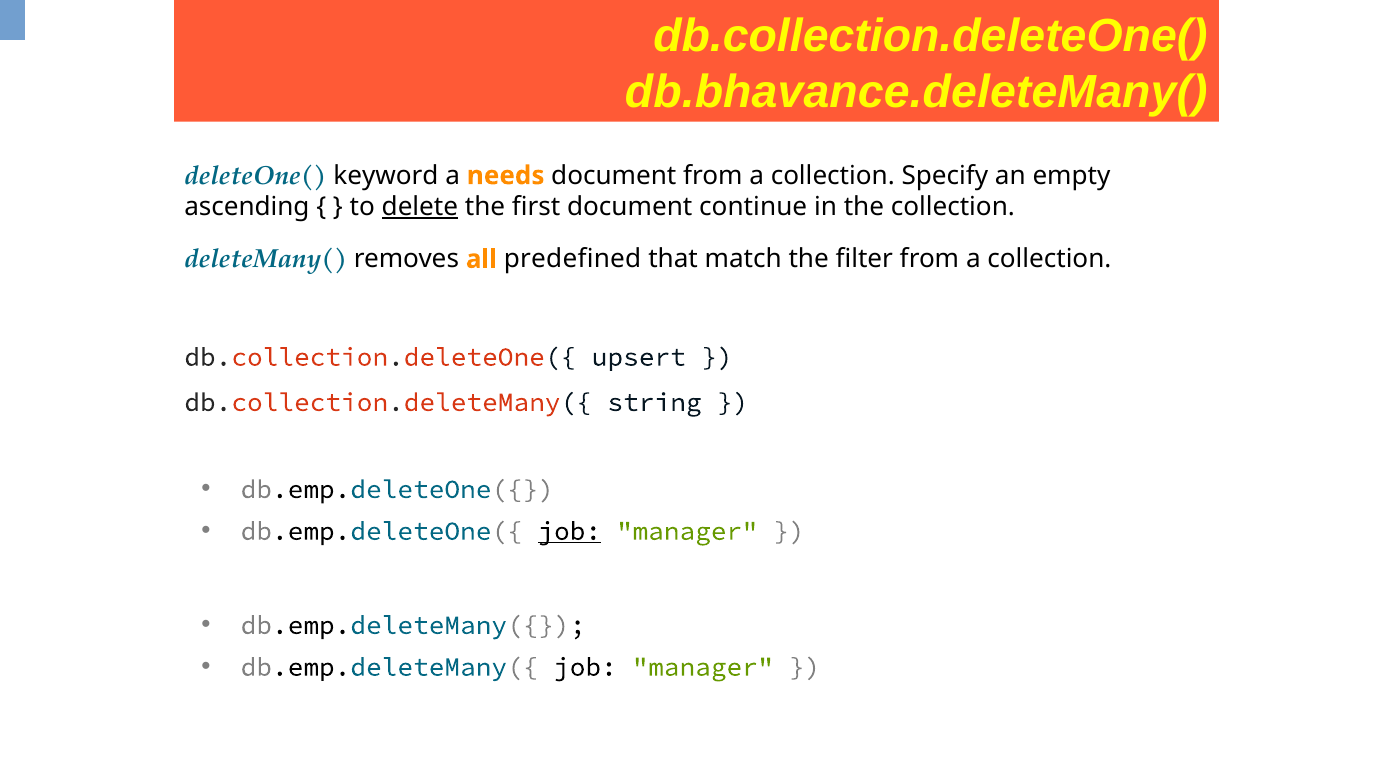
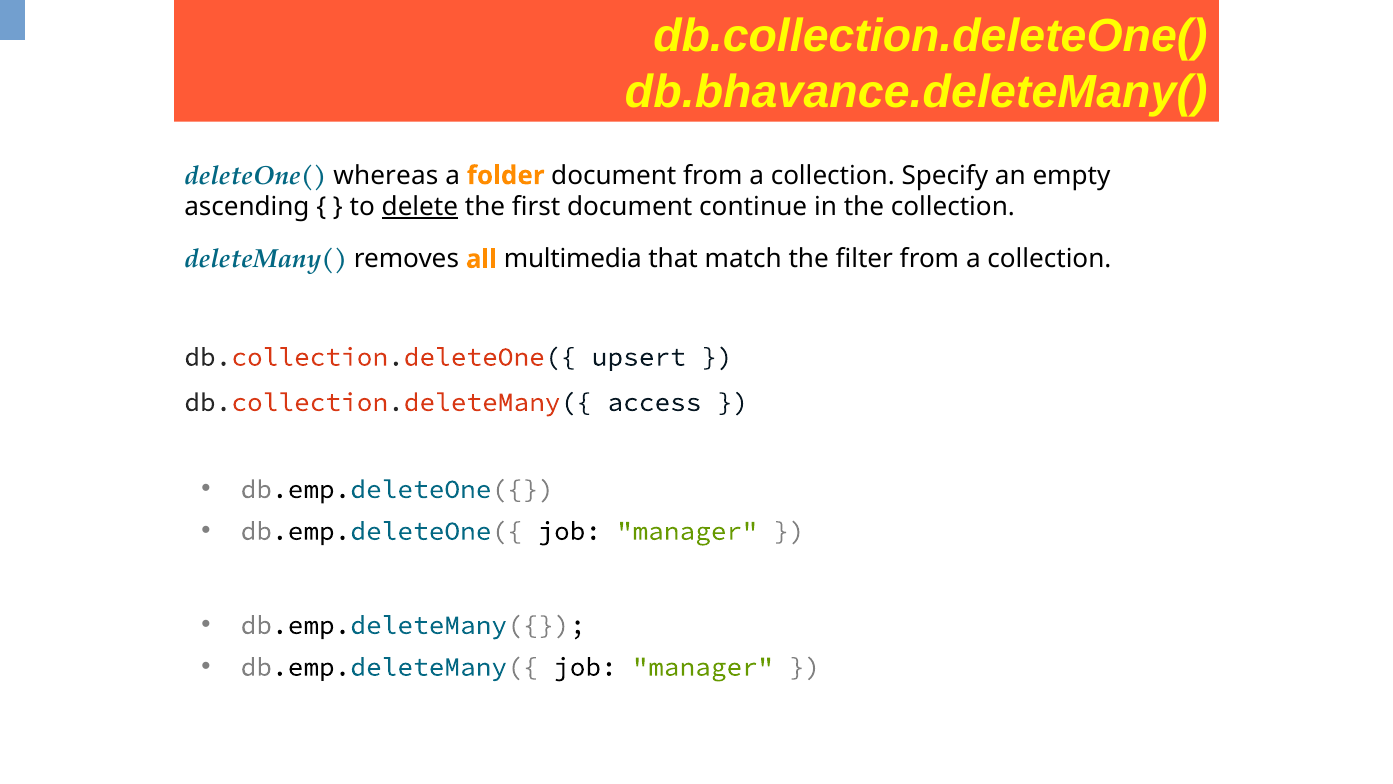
keyword: keyword -> whereas (386, 175)
needs: needs -> folder (506, 175)
predefined: predefined -> multimedia (573, 259)
string: string -> access (654, 402)
job underline: present -> none (570, 531)
